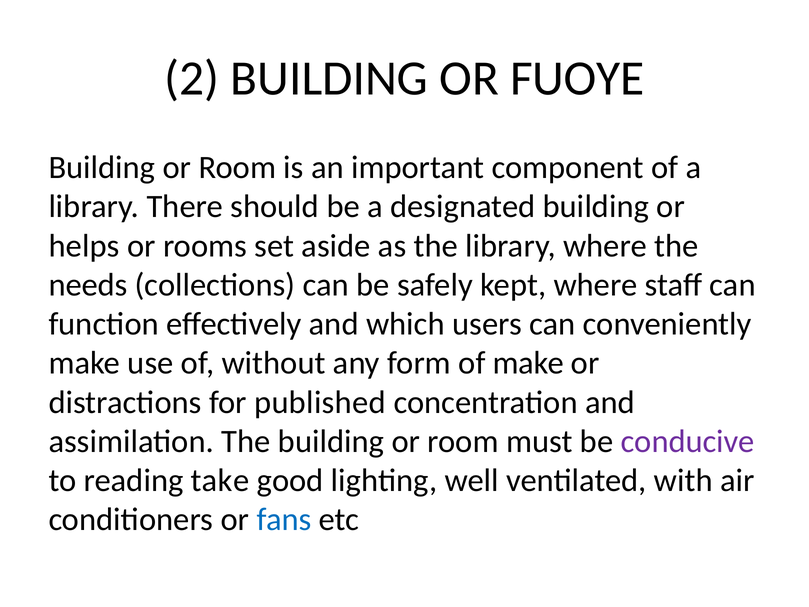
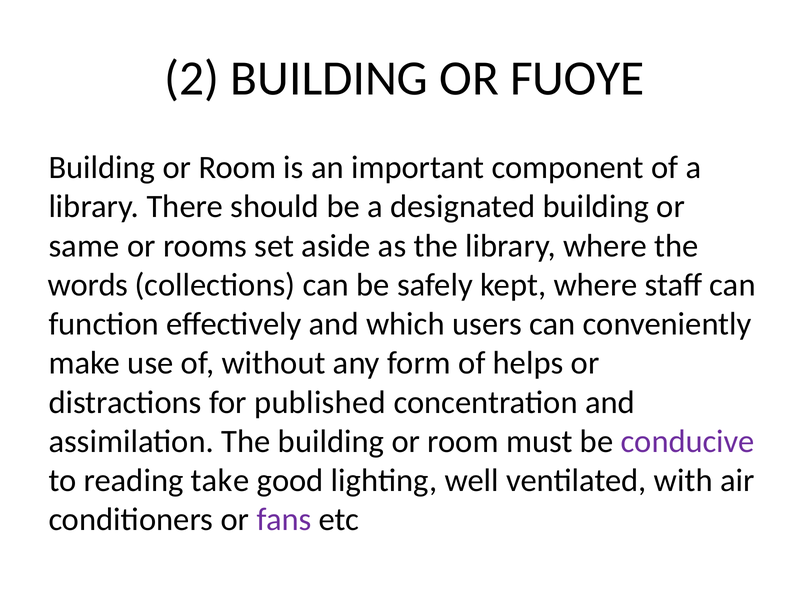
helps: helps -> same (84, 246)
needs: needs -> words (88, 285)
of make: make -> helps (528, 363)
fans colour: blue -> purple (284, 519)
